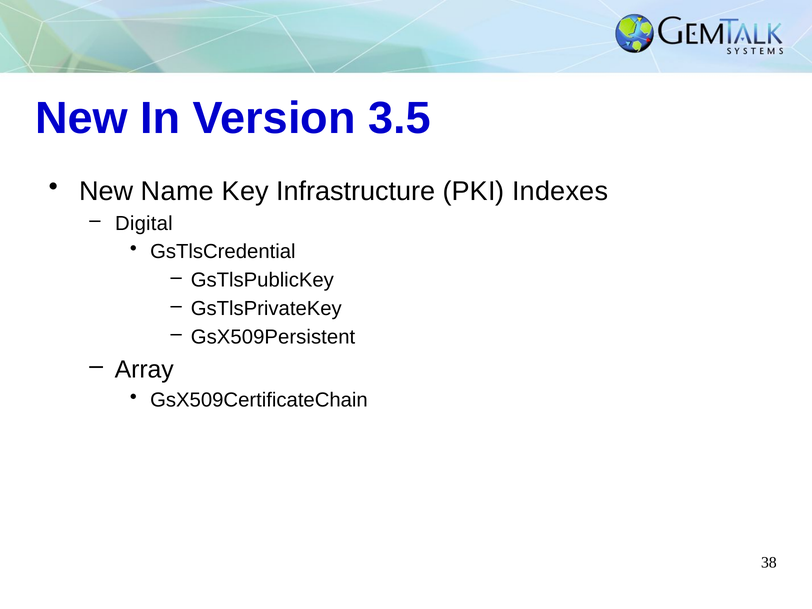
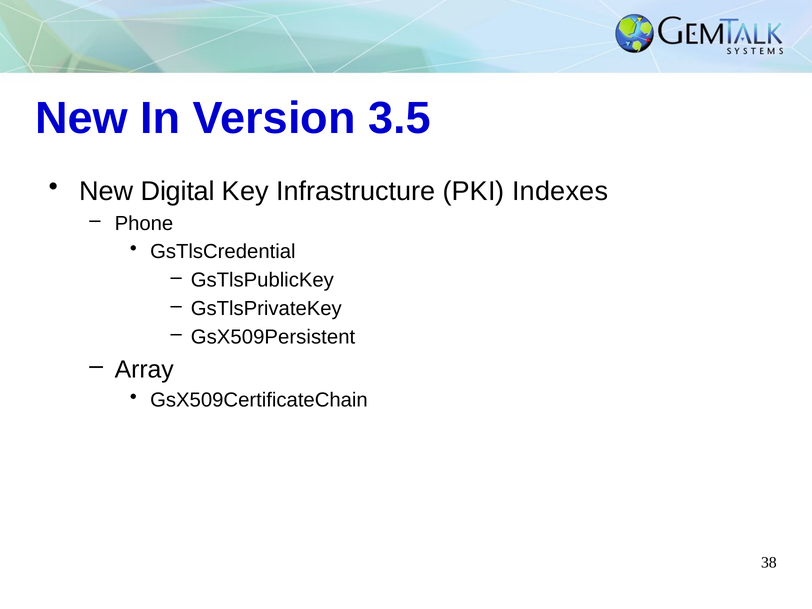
Name: Name -> Digital (178, 191)
Digital: Digital -> Phone (144, 223)
